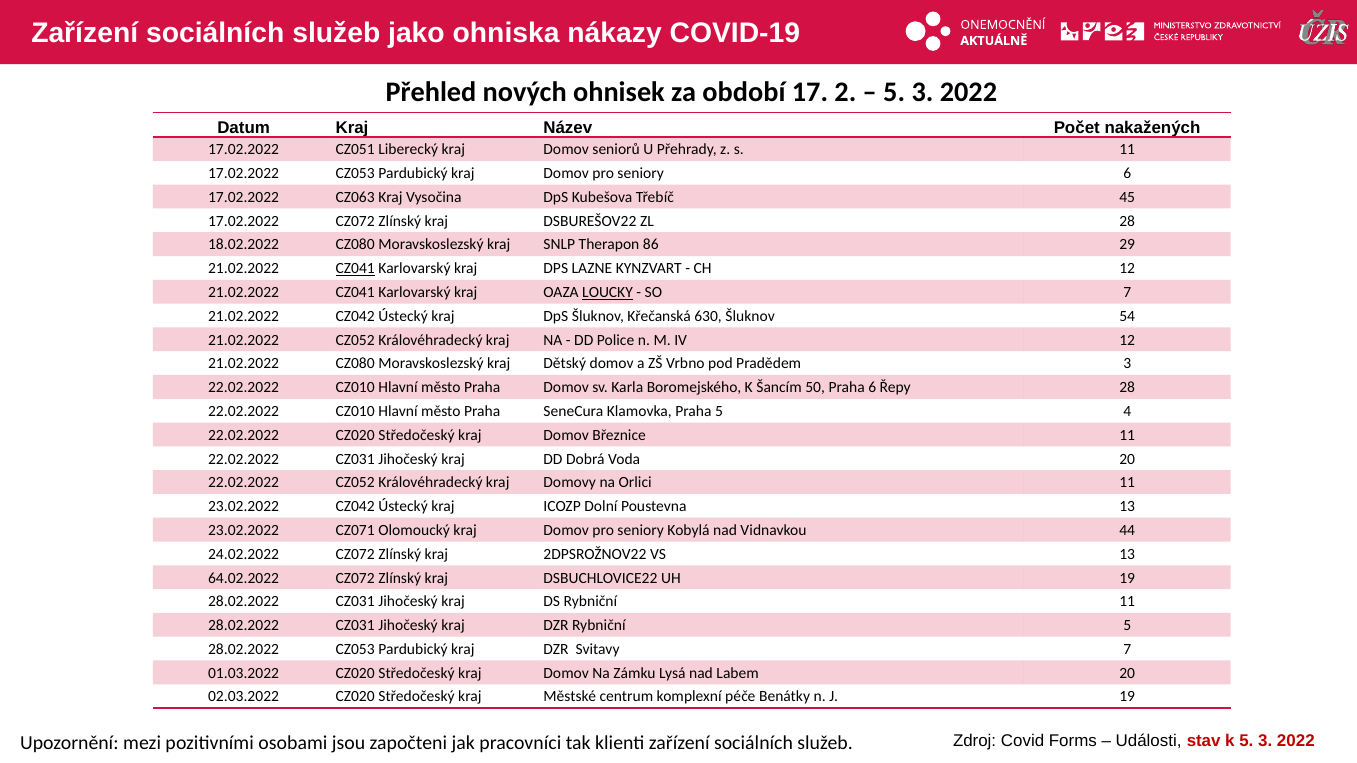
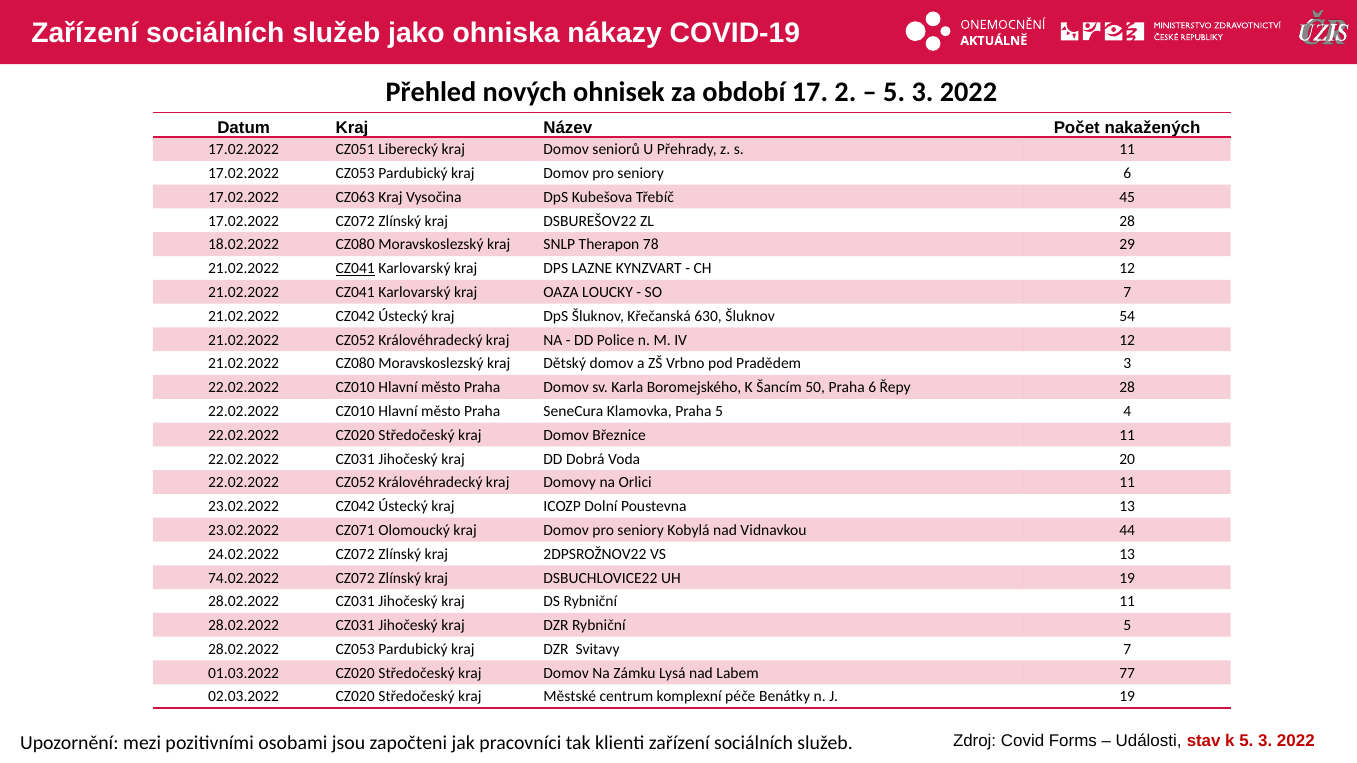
86: 86 -> 78 (651, 245)
LOUCKY underline: present -> none (608, 293)
64.02.2022: 64.02.2022 -> 74.02.2022 (244, 578)
Labem 20: 20 -> 77 (1127, 673)
